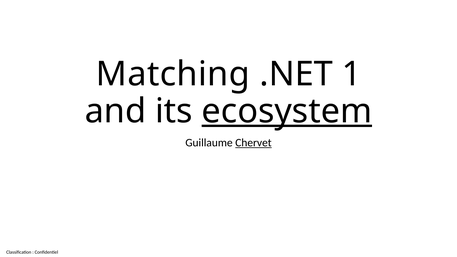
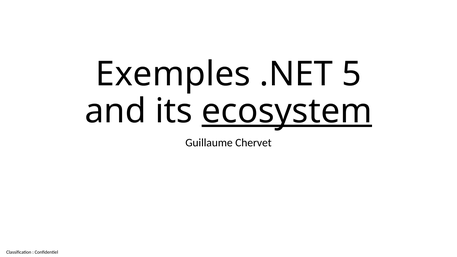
Matching: Matching -> Exemples (173, 74)
1: 1 -> 5 (352, 74)
Chervet underline: present -> none (253, 143)
